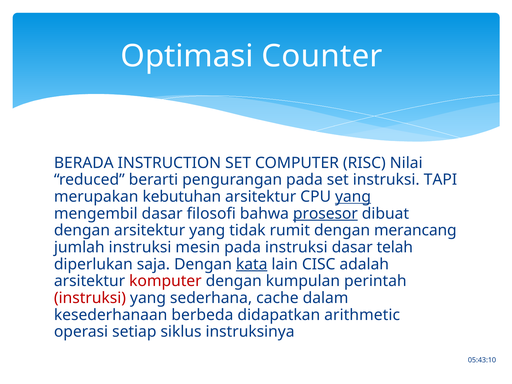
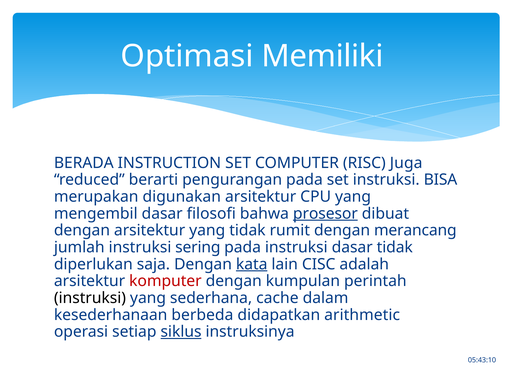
Counter: Counter -> Memiliki (322, 56)
Nilai: Nilai -> Juga (406, 163)
TAPI: TAPI -> BISA (441, 180)
kebutuhan: kebutuhan -> digunakan (182, 197)
yang underline: present -> none (353, 197)
mesin: mesin -> sering (198, 247)
dasar telah: telah -> tidak (395, 247)
instruksi colour: red -> black (90, 298)
siklus underline: none -> present (181, 332)
